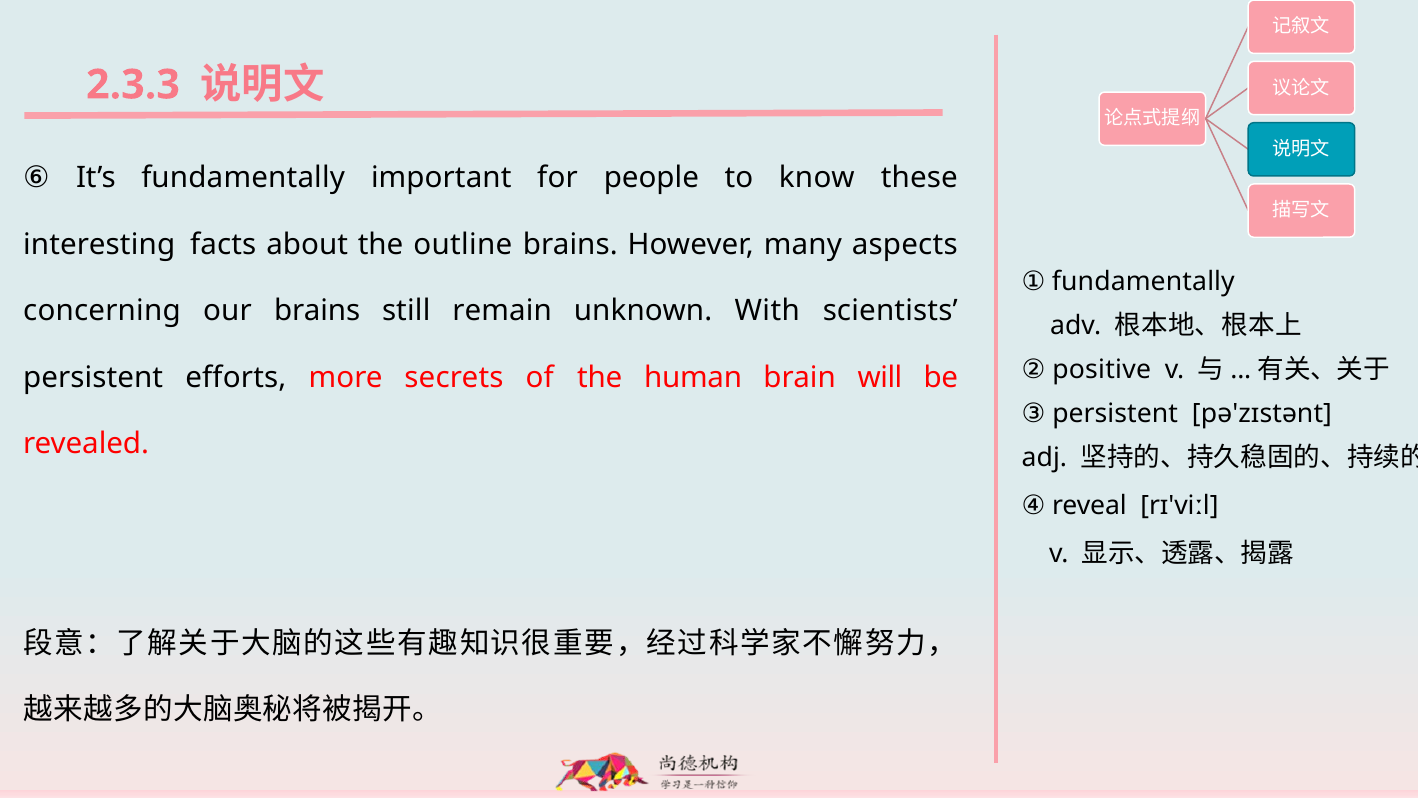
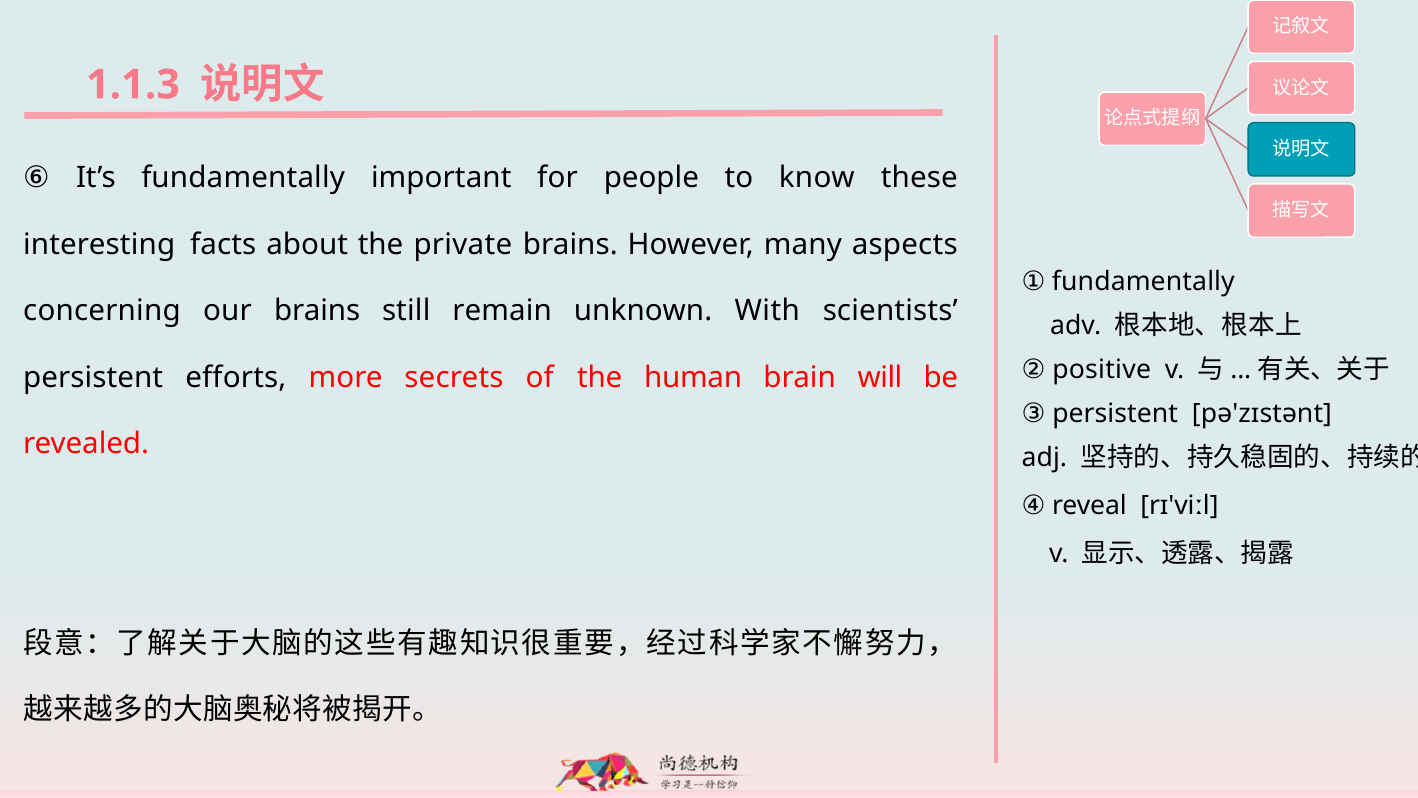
2.3.3: 2.3.3 -> 1.1.3 (133, 85)
outline: outline -> private (463, 244)
